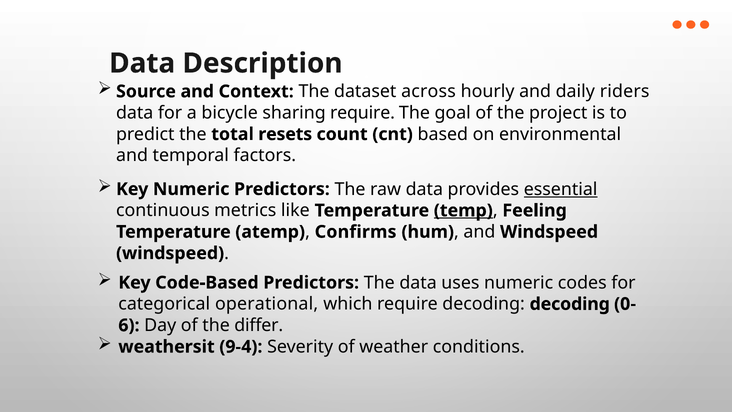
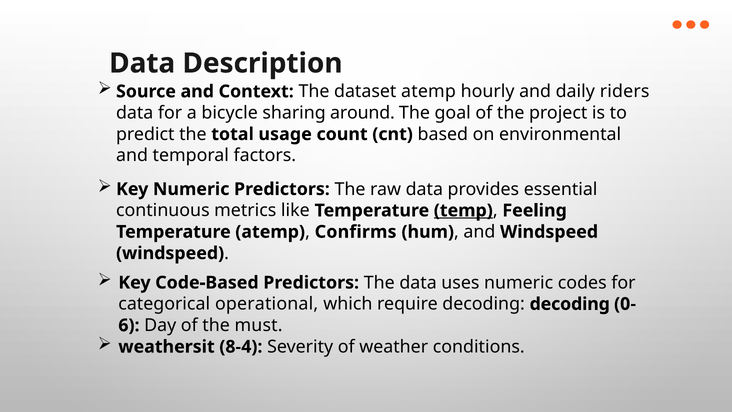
dataset across: across -> atemp (428, 91)
sharing require: require -> around (362, 113)
resets: resets -> usage (285, 134)
essential underline: present -> none (561, 189)
differ: differ -> must (259, 325)
9-4: 9-4 -> 8-4 (241, 347)
